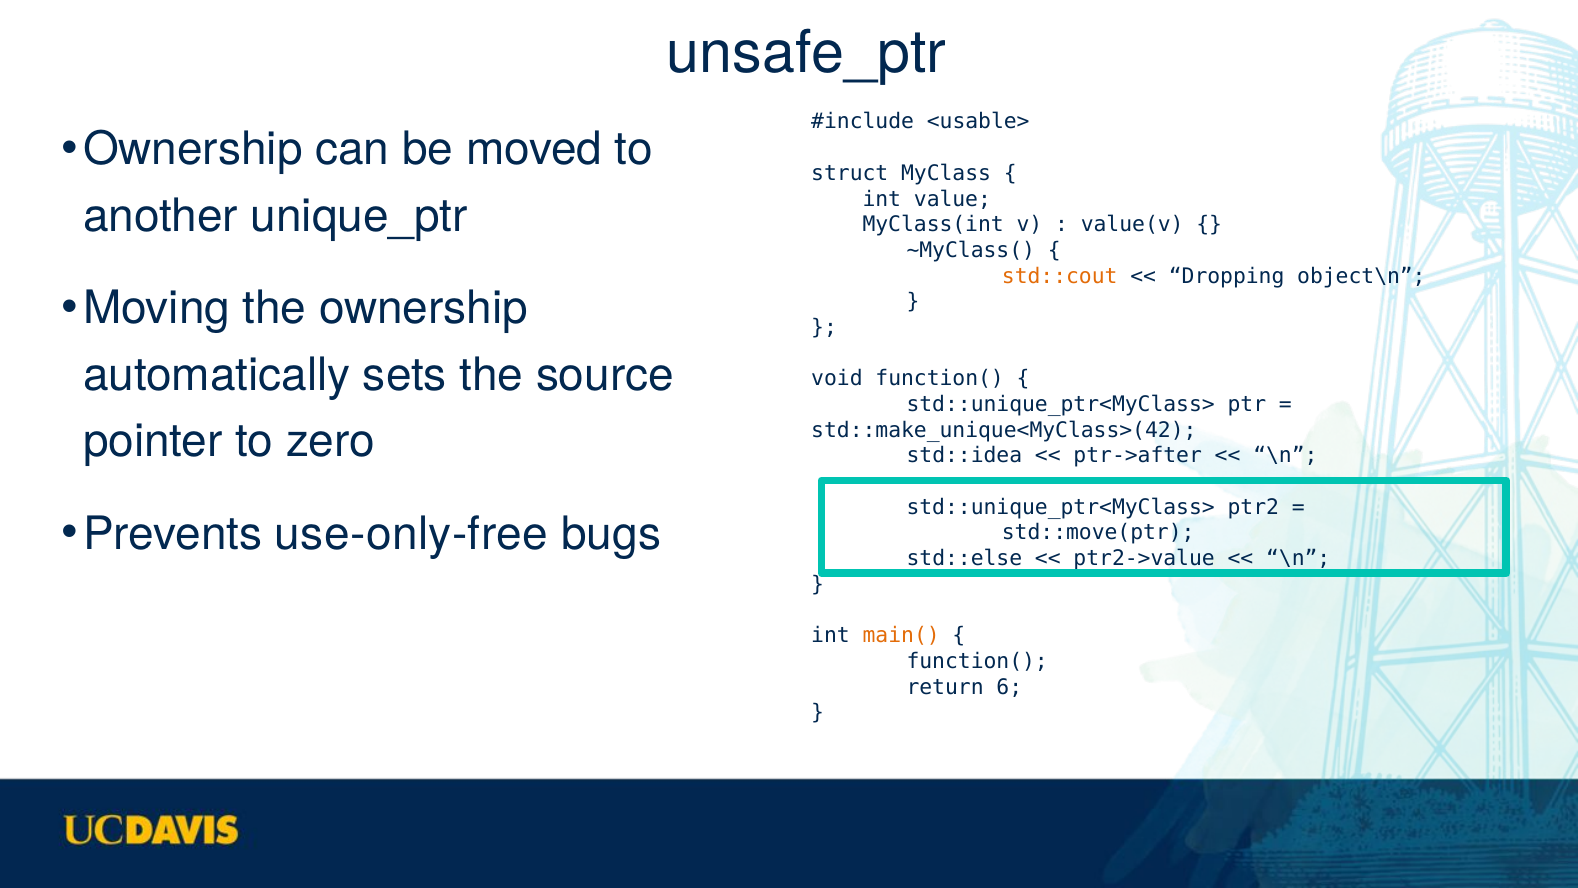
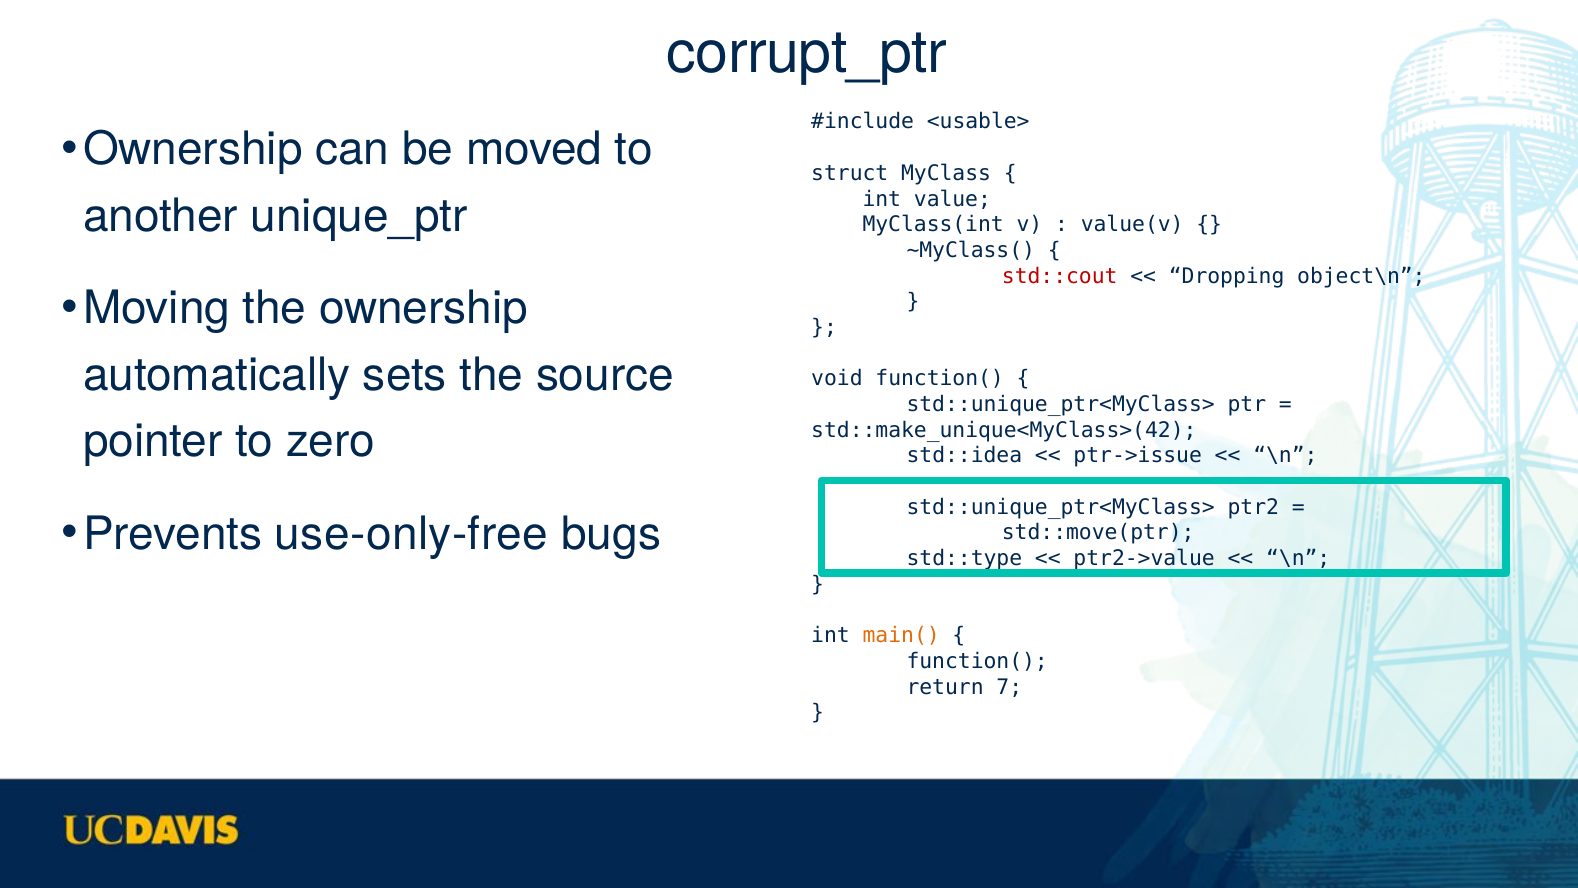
unsafe_ptr: unsafe_ptr -> corrupt_ptr (807, 53)
std::cout colour: orange -> red (1060, 276)
ptr->after: ptr->after -> ptr->issue (1138, 456)
std::else: std::else -> std::type (964, 558)
6: 6 -> 7 (1009, 687)
